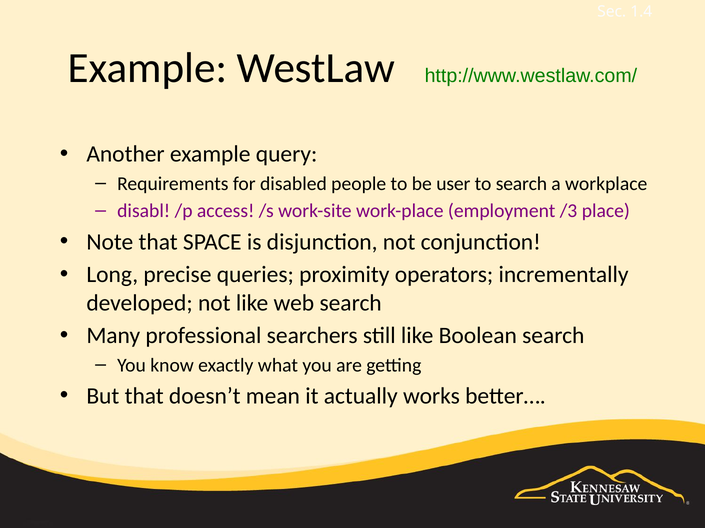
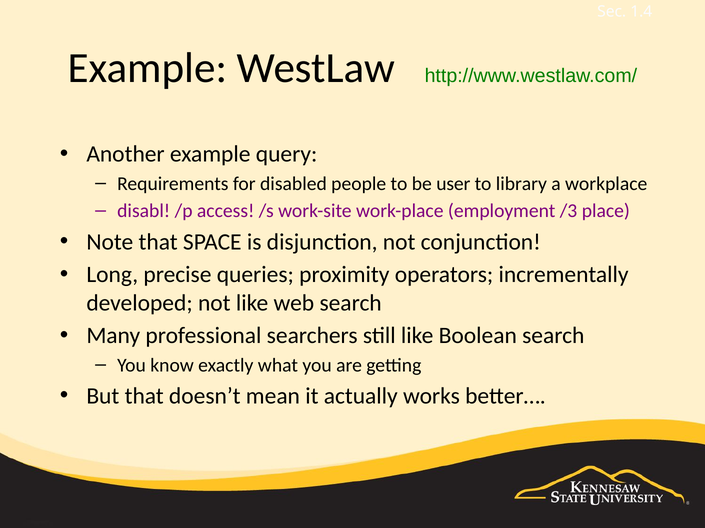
to search: search -> library (521, 184)
